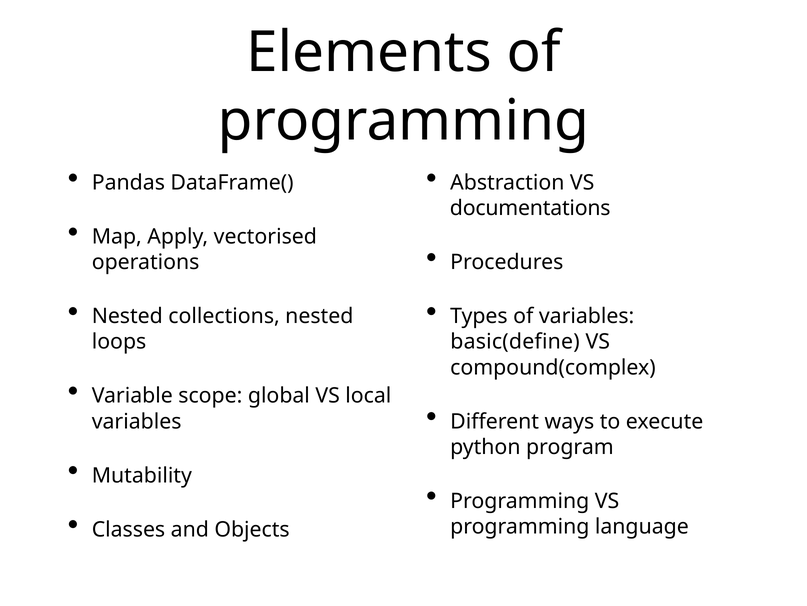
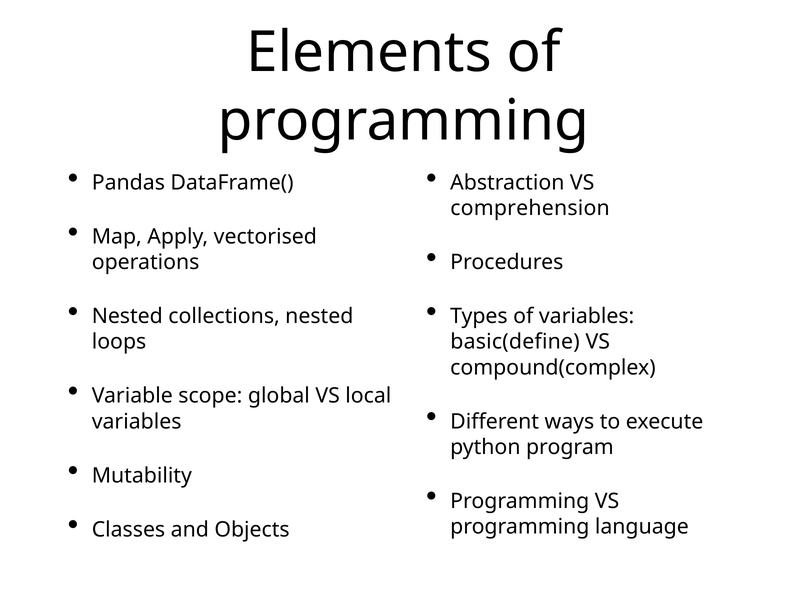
documentations: documentations -> comprehension (530, 208)
